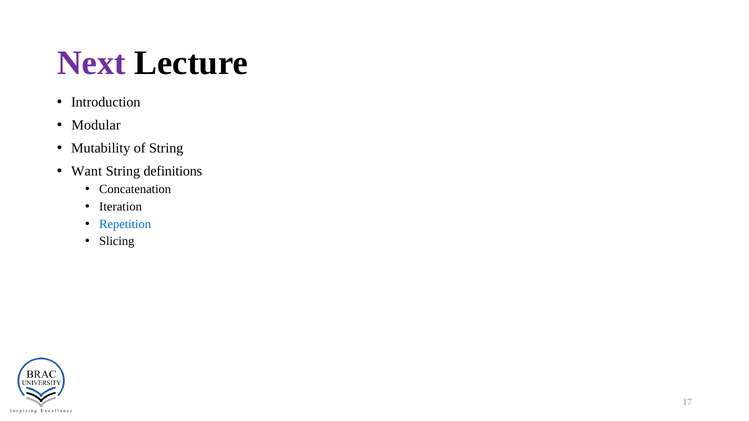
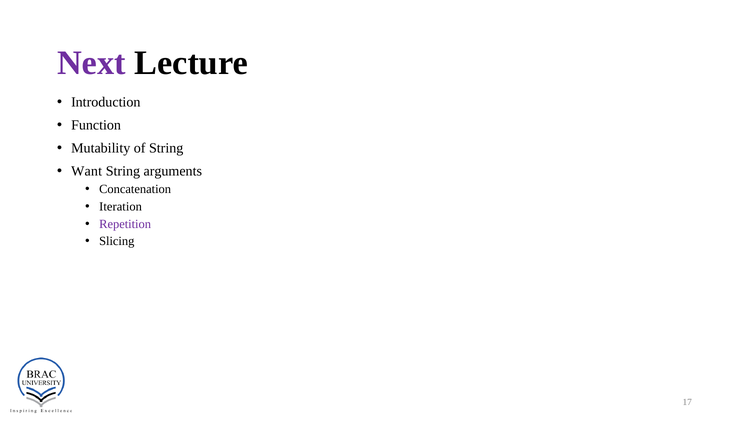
Modular: Modular -> Function (96, 125)
definitions: definitions -> arguments (173, 171)
Repetition colour: blue -> purple (125, 224)
